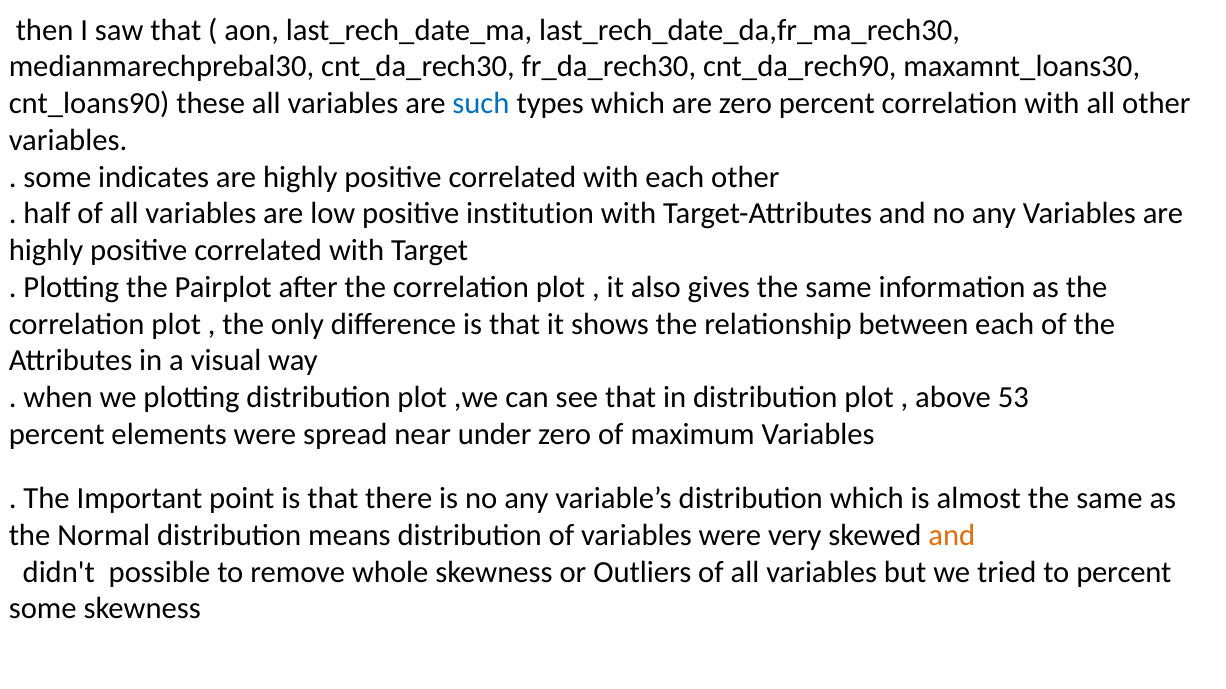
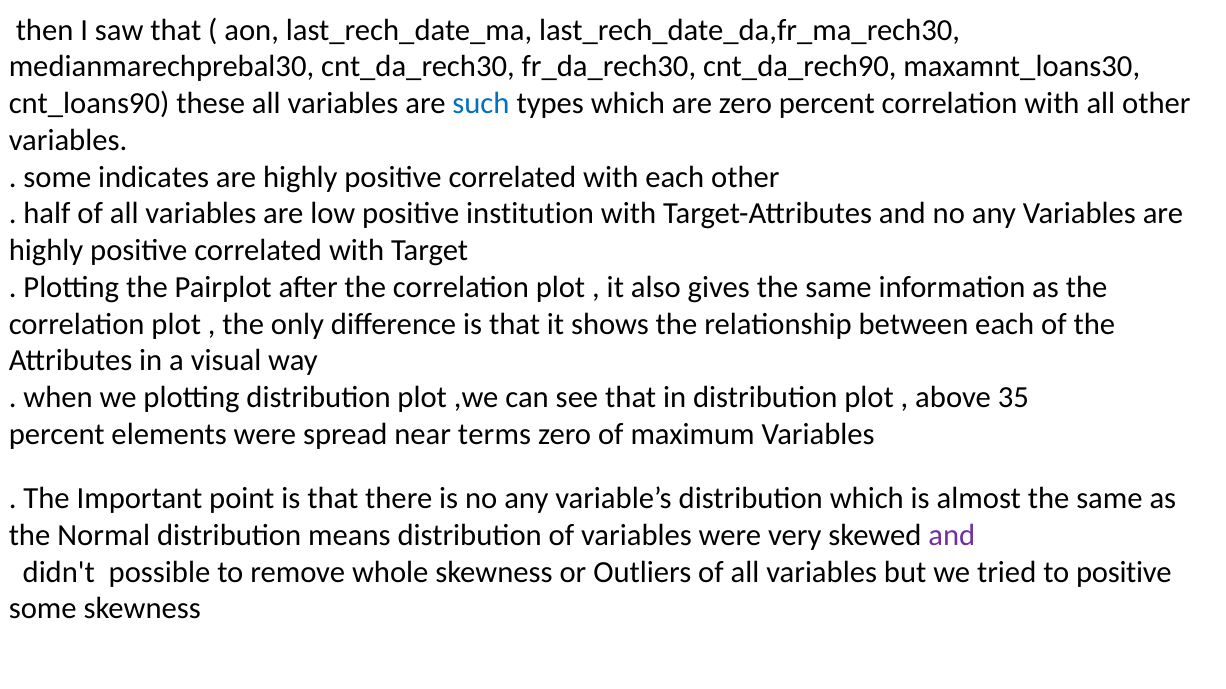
53: 53 -> 35 (1013, 398)
under: under -> terms (495, 435)
and colour: orange -> purple (952, 536)
to percent: percent -> positive (1124, 572)
